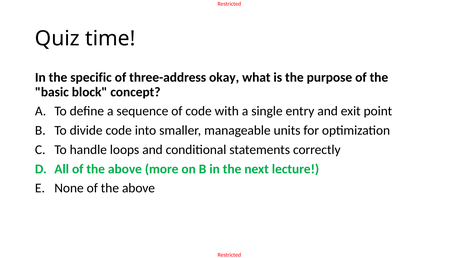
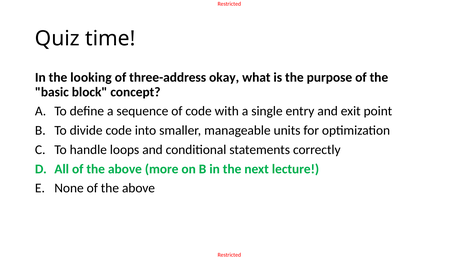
specific: specific -> looking (91, 78)
